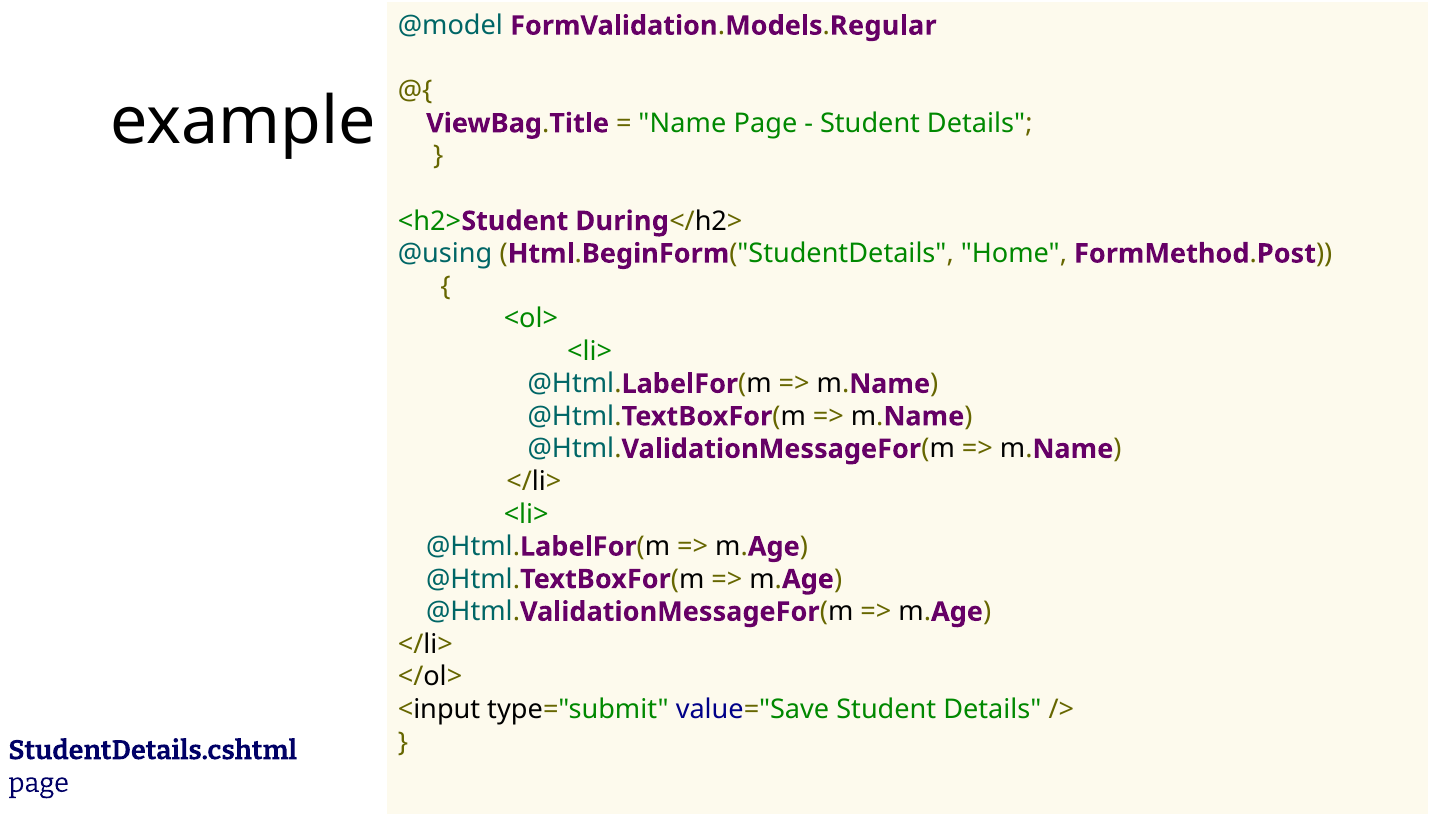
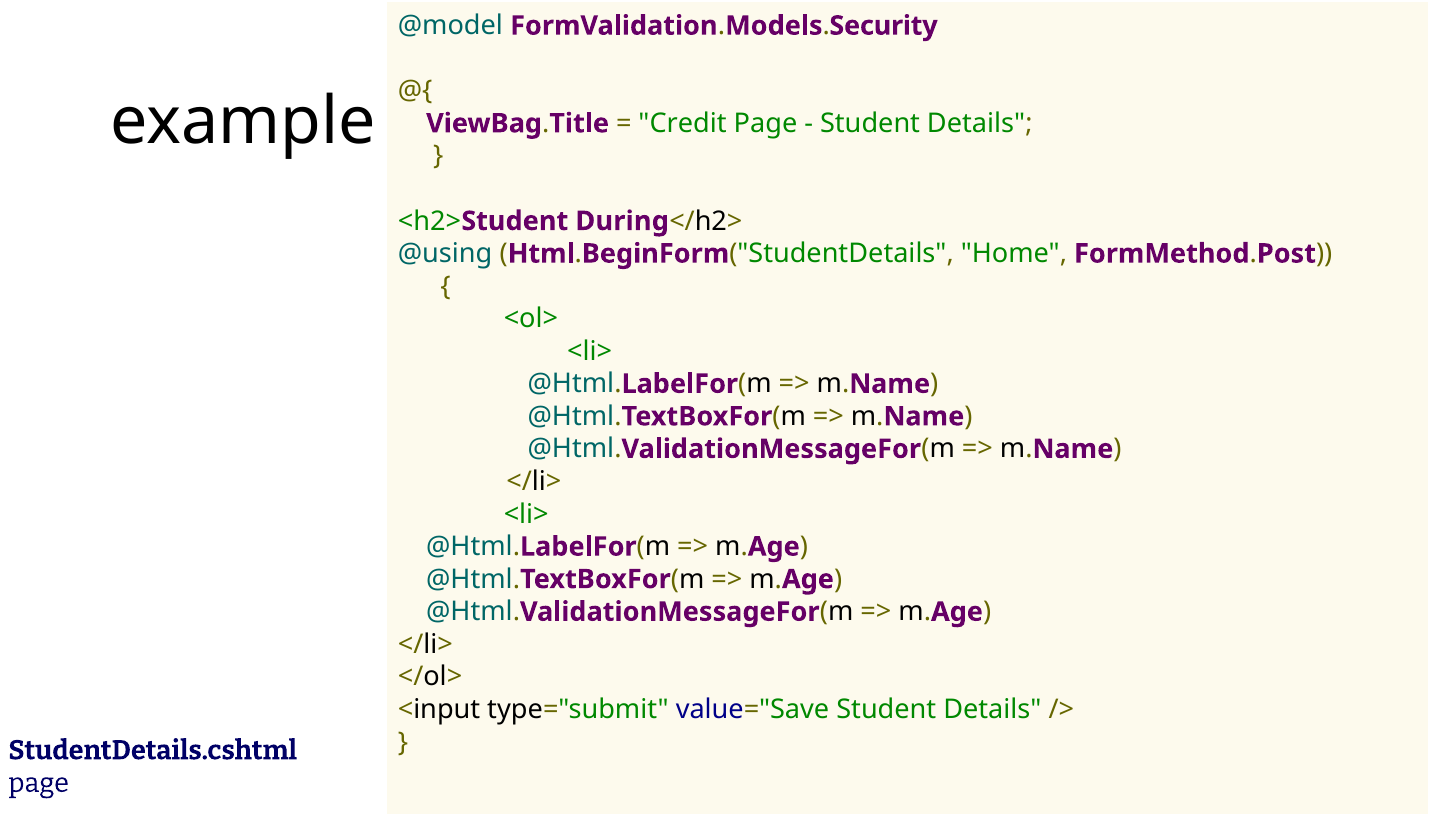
Regular: Regular -> Security (884, 26)
Name: Name -> Credit (683, 123)
